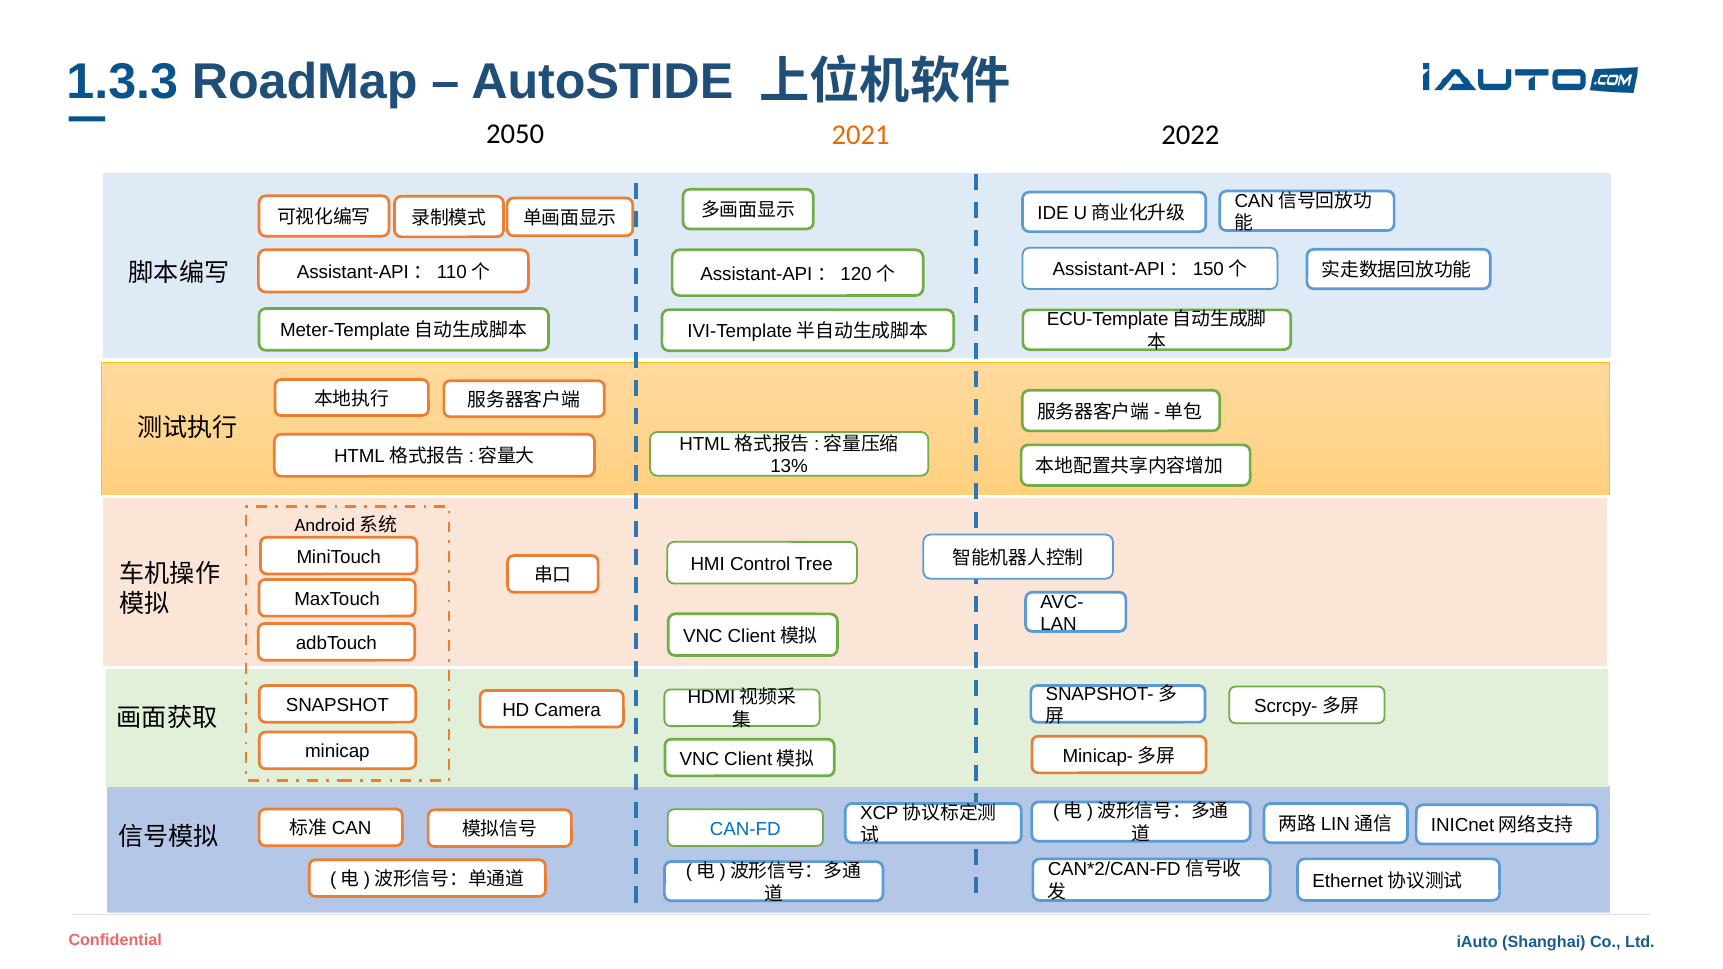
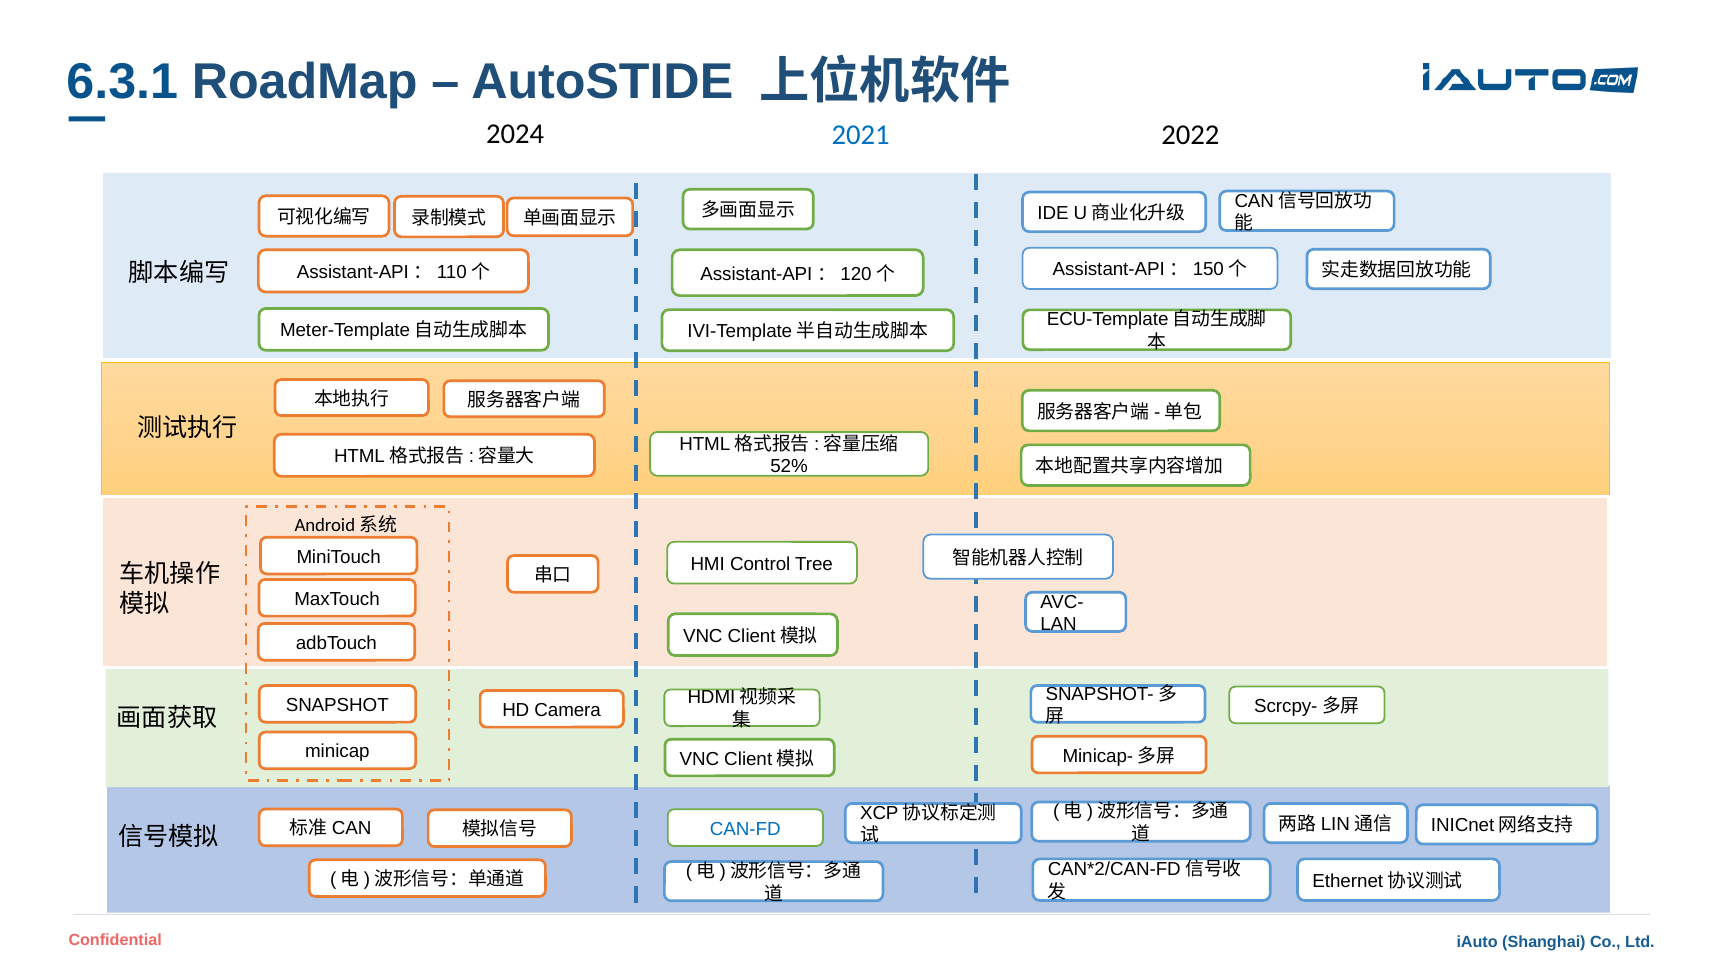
1.3.3: 1.3.3 -> 6.3.1 (122, 82)
2050: 2050 -> 2024 (515, 134)
2021 colour: orange -> blue (861, 135)
13%: 13% -> 52% (789, 467)
